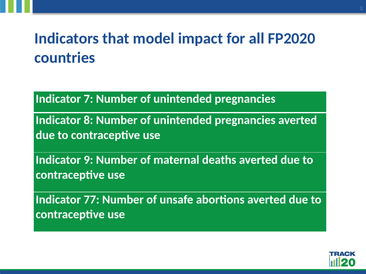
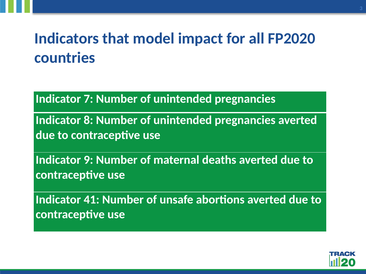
77: 77 -> 41 (92, 200)
